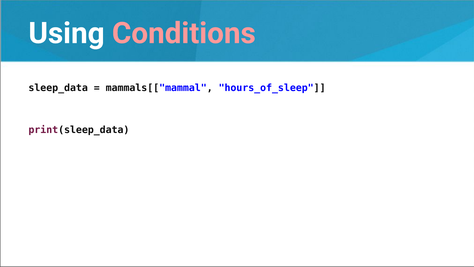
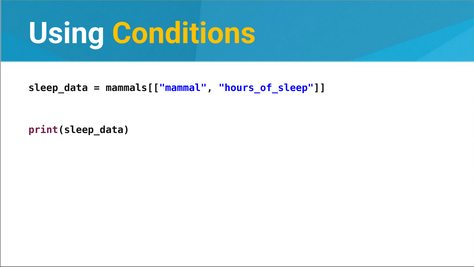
Conditions colour: pink -> yellow (184, 33)
